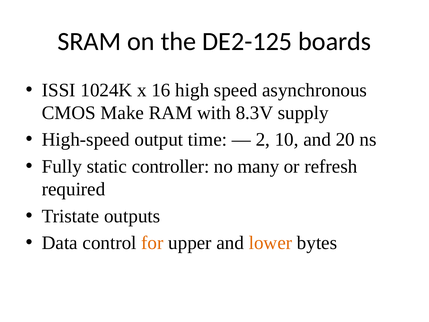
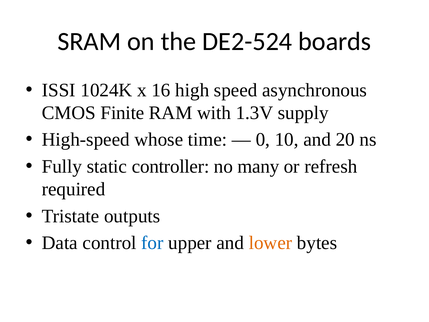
DE2-125: DE2-125 -> DE2-524 (247, 42)
Make: Make -> Finite (122, 113)
8.3V: 8.3V -> 1.3V (254, 113)
output: output -> whose (159, 140)
2: 2 -> 0 (263, 140)
for colour: orange -> blue (152, 243)
